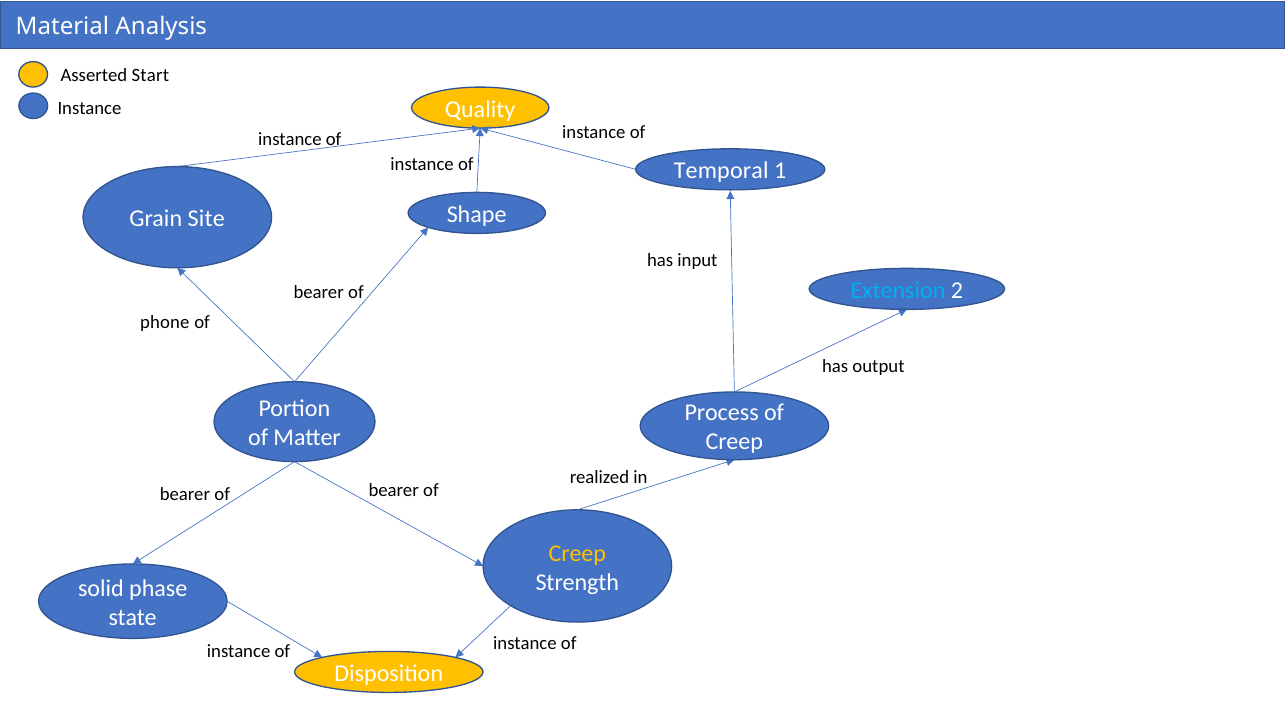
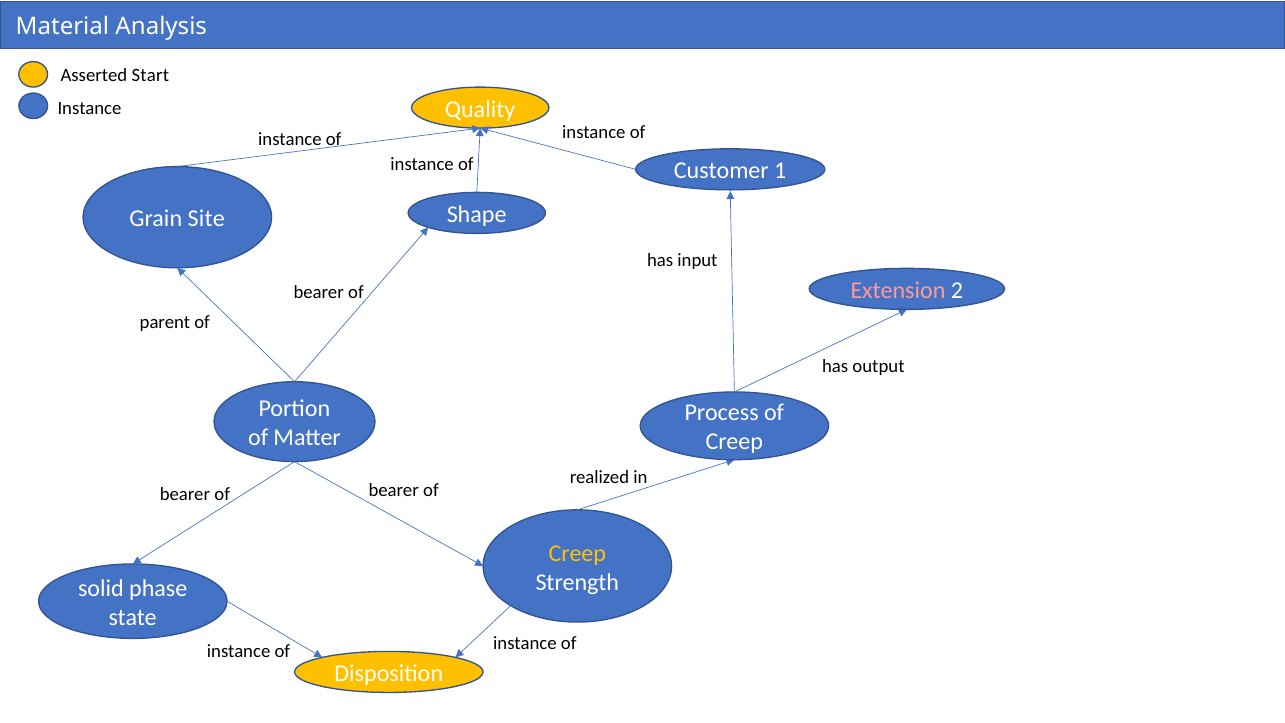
Temporal: Temporal -> Customer (721, 171)
Extension colour: light blue -> pink (898, 290)
phone: phone -> parent (165, 322)
